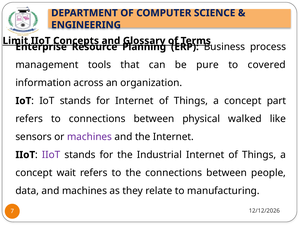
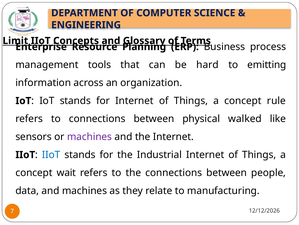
pure: pure -> hard (208, 65)
covered: covered -> emitting (267, 65)
part: part -> rule (276, 100)
IIoT colour: purple -> blue (51, 154)
